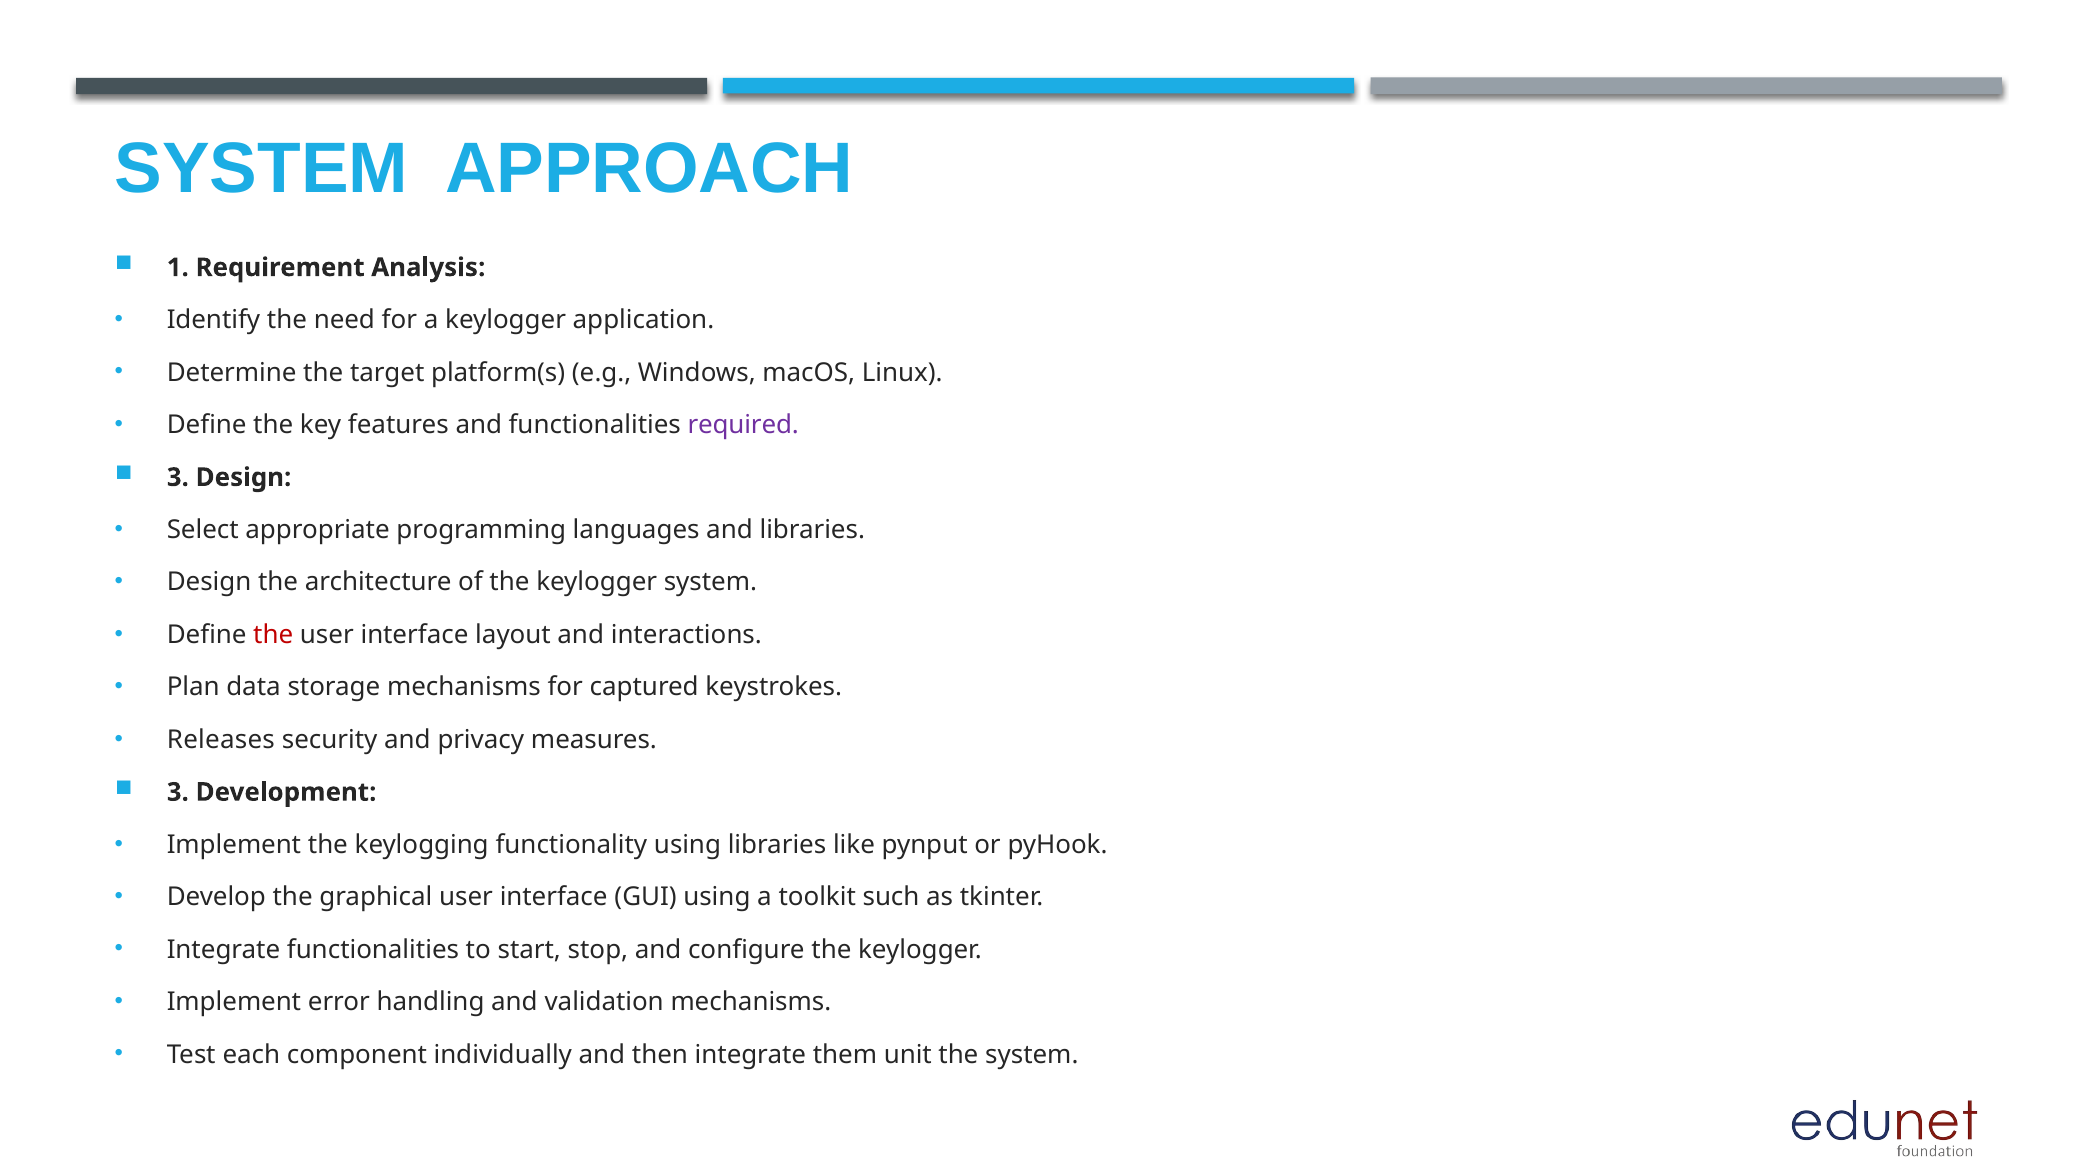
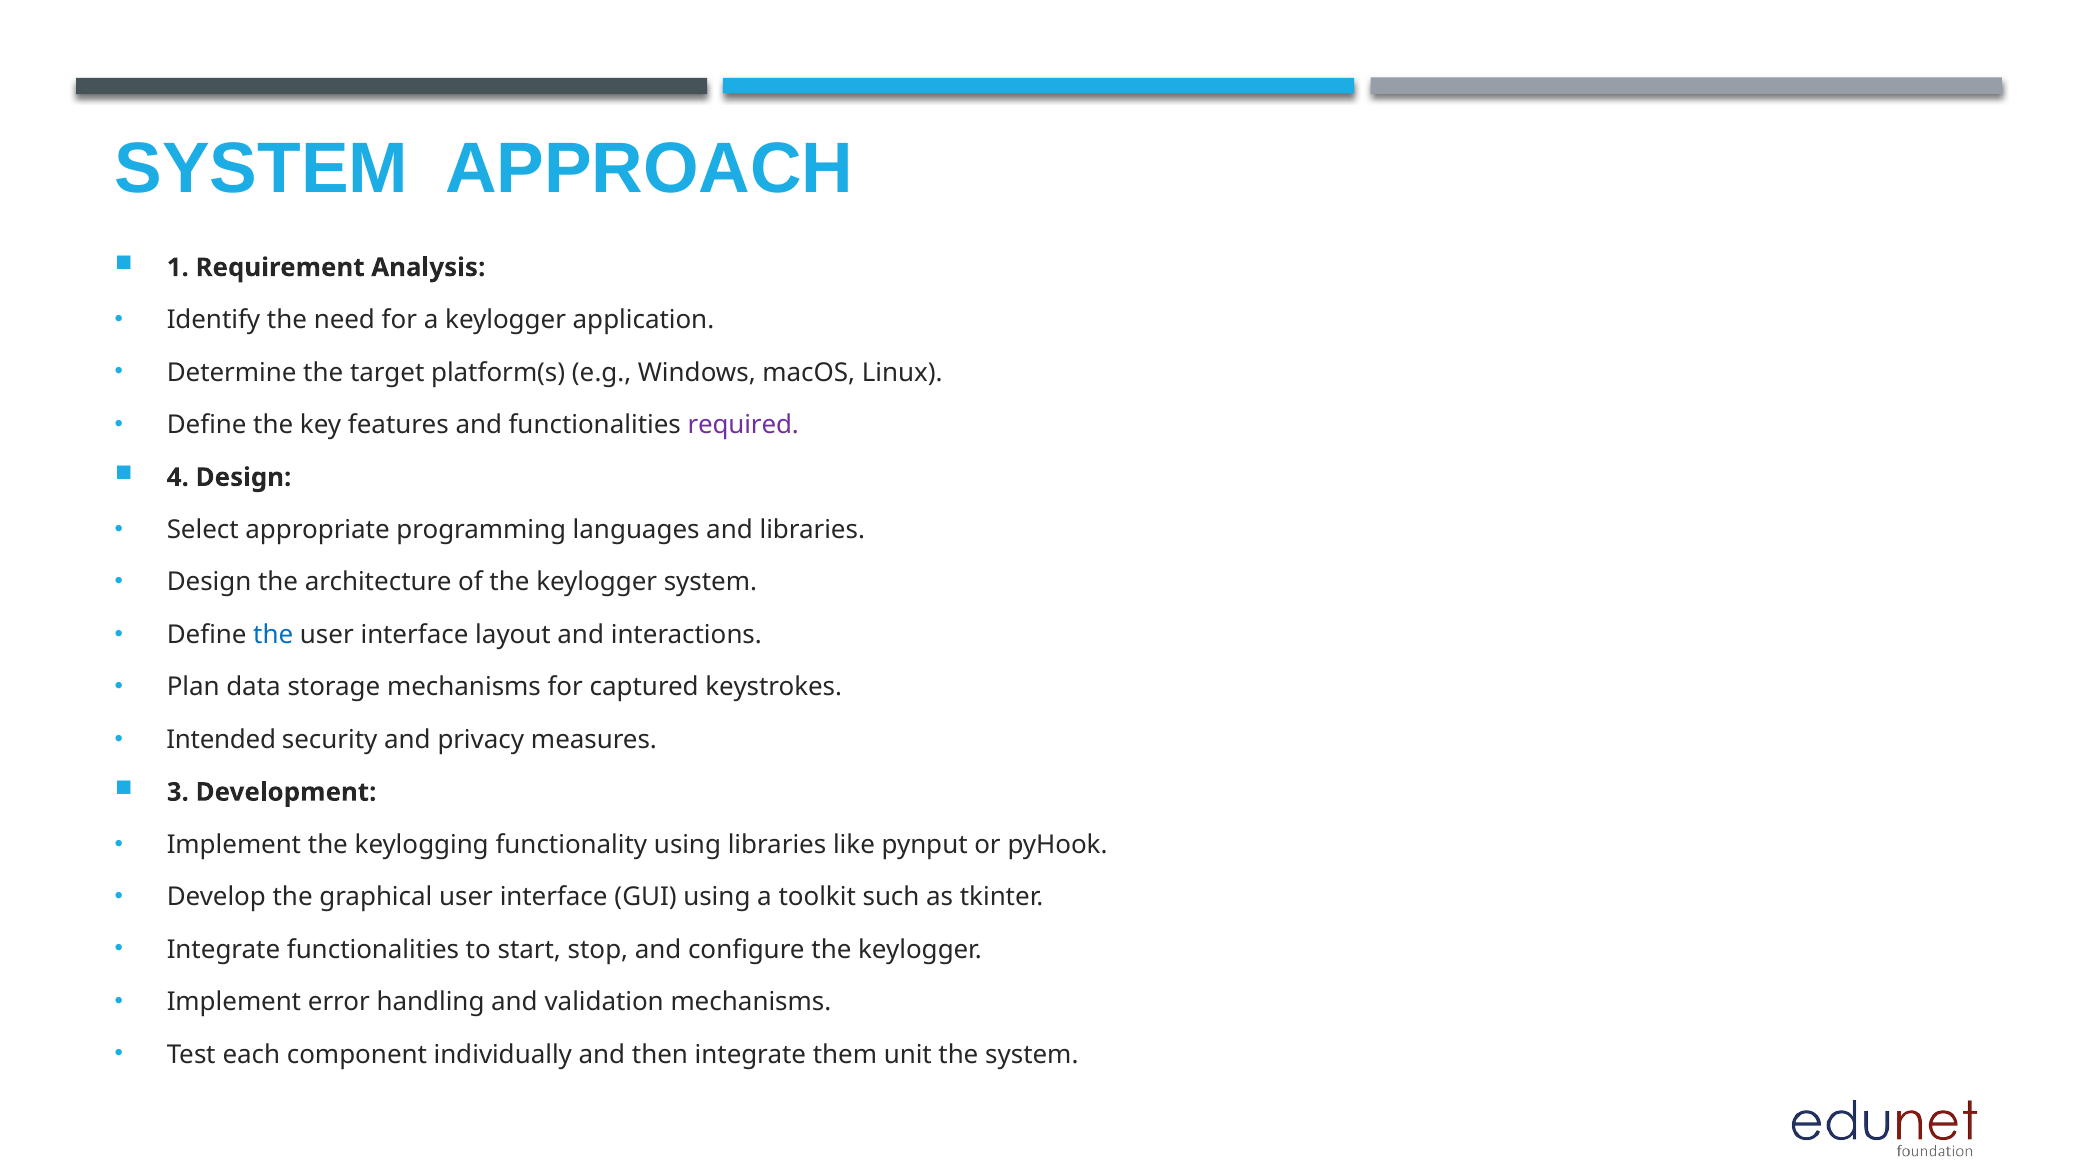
3: 3 -> 4 (178, 477)
the colour: red -> blue (273, 635)
Releases: Releases -> Intended (221, 740)
